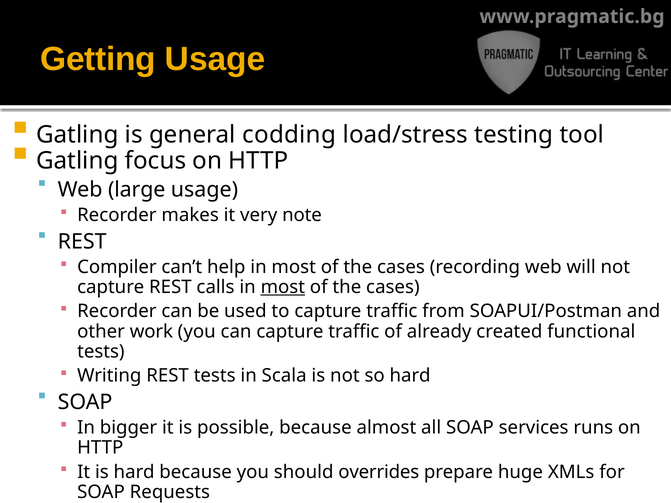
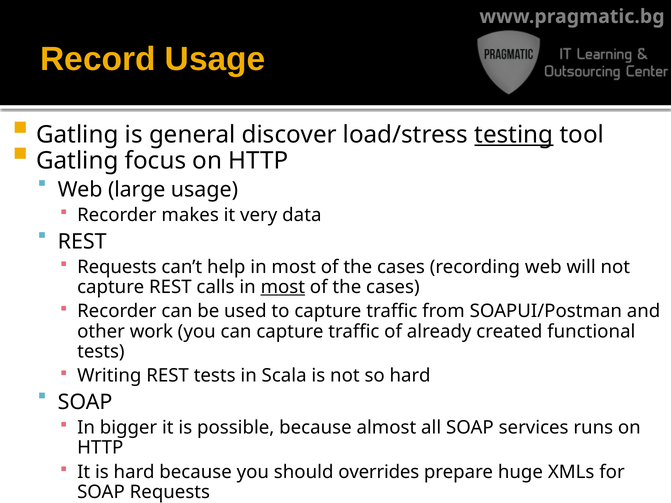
Getting: Getting -> Record (98, 59)
codding: codding -> discover (289, 135)
testing underline: none -> present (514, 135)
note: note -> data (302, 215)
Compiler: Compiler -> Requests (117, 267)
